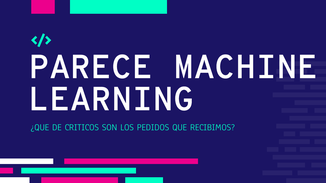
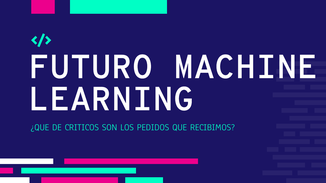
PARECE: PARECE -> FUTURO (91, 67)
